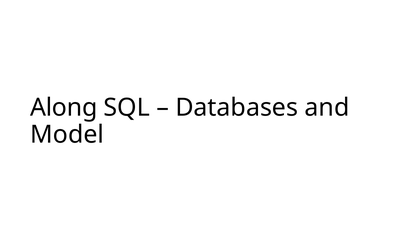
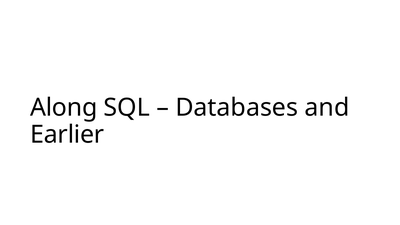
Model: Model -> Earlier (67, 135)
